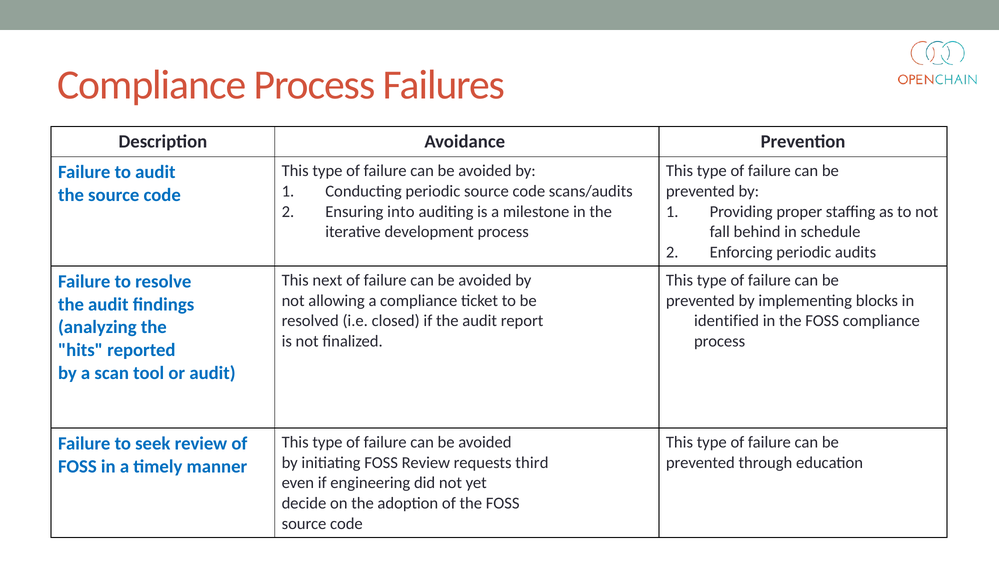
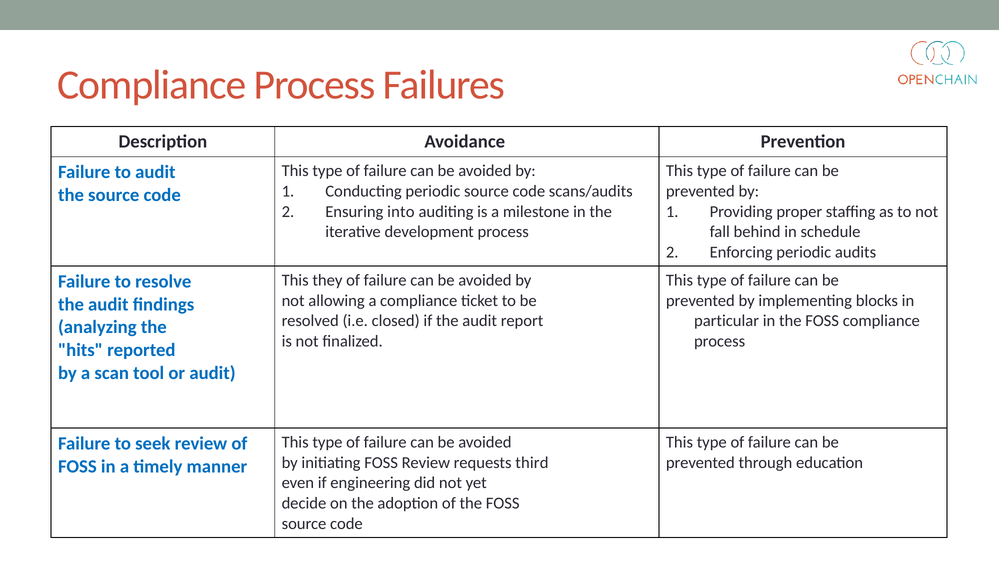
next: next -> they (327, 280)
identified: identified -> particular (727, 321)
